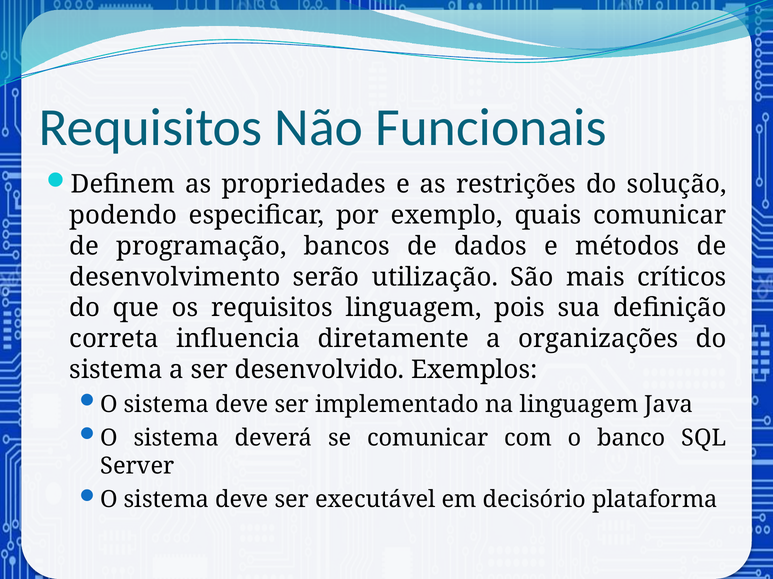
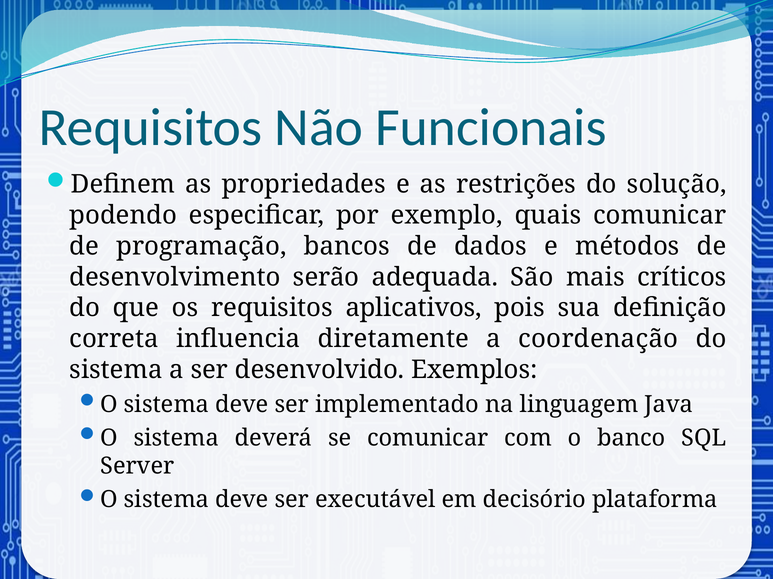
utilização: utilização -> adequada (435, 277)
requisitos linguagem: linguagem -> aplicativos (414, 308)
organizações: organizações -> coordenação (598, 339)
